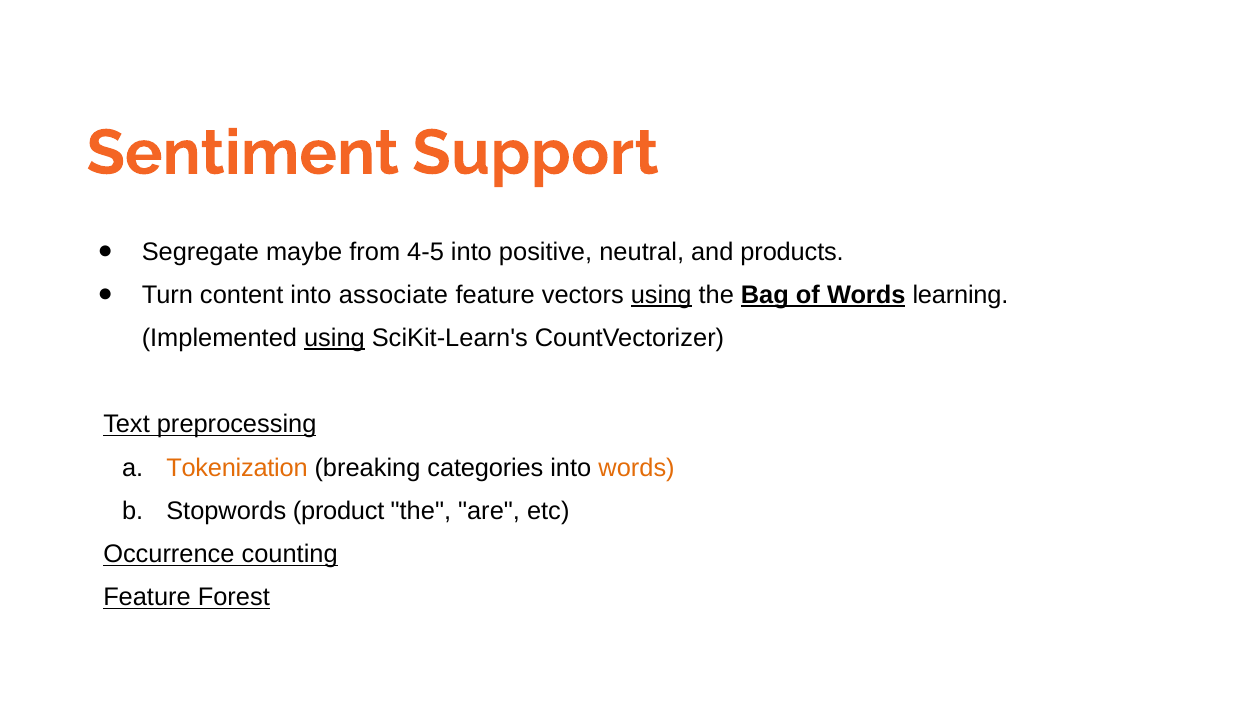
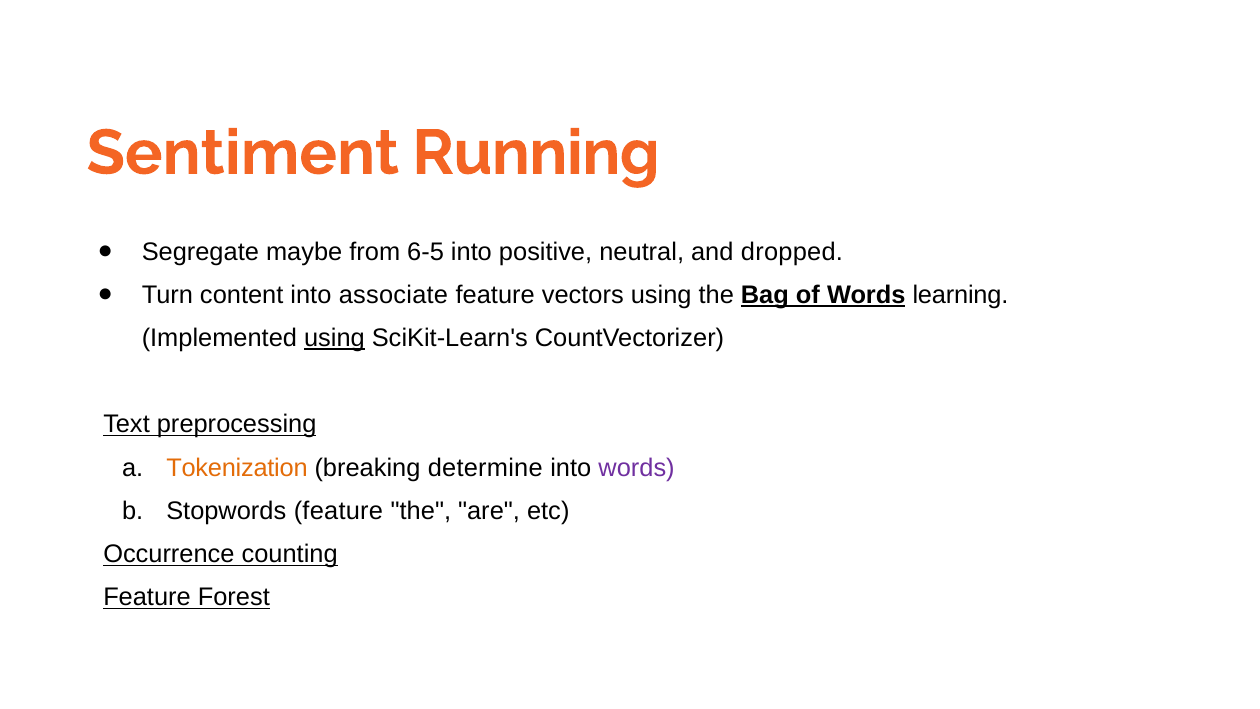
Support: Support -> Running (536, 153)
4-5: 4-5 -> 6-5 (426, 252)
products: products -> dropped (792, 252)
using underline: present -> none (661, 295)
categories: categories -> determine (485, 468)
words colour: orange -> purple (637, 468)
Stopwords product: product -> feature (338, 511)
